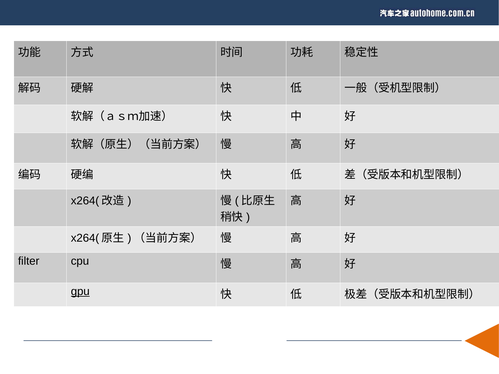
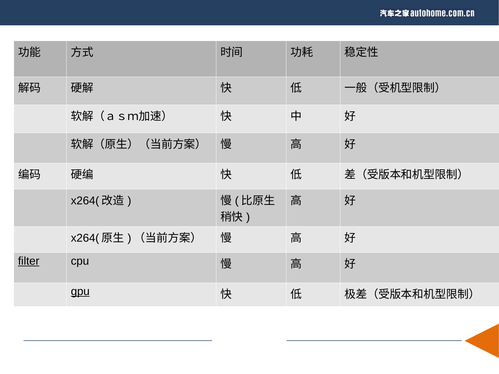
filter underline: none -> present (29, 261)
